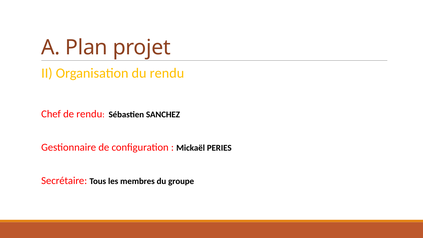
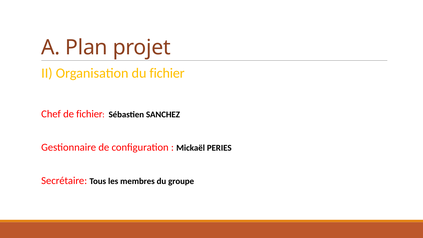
du rendu: rendu -> fichier (167, 73)
de rendu: rendu -> fichier (89, 114)
